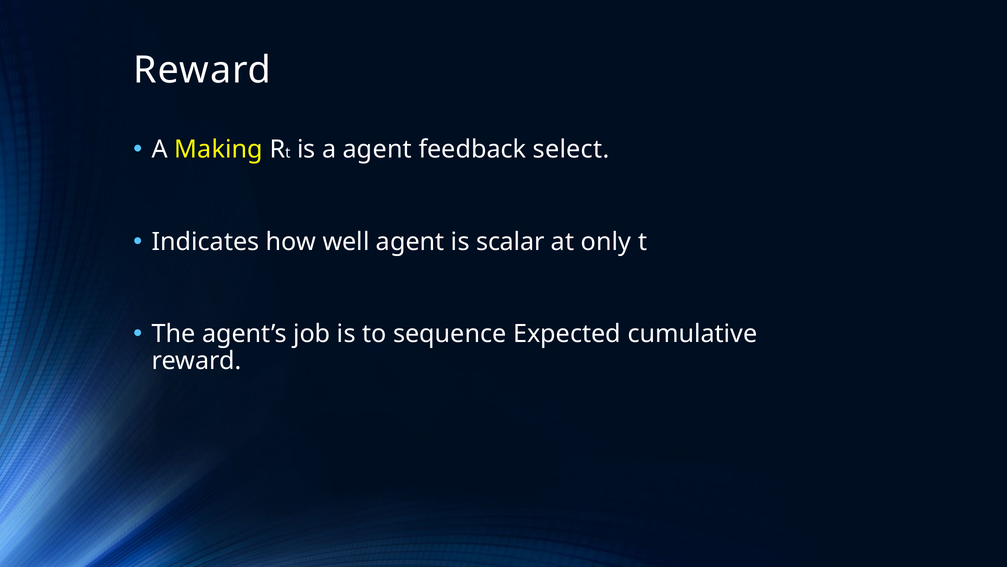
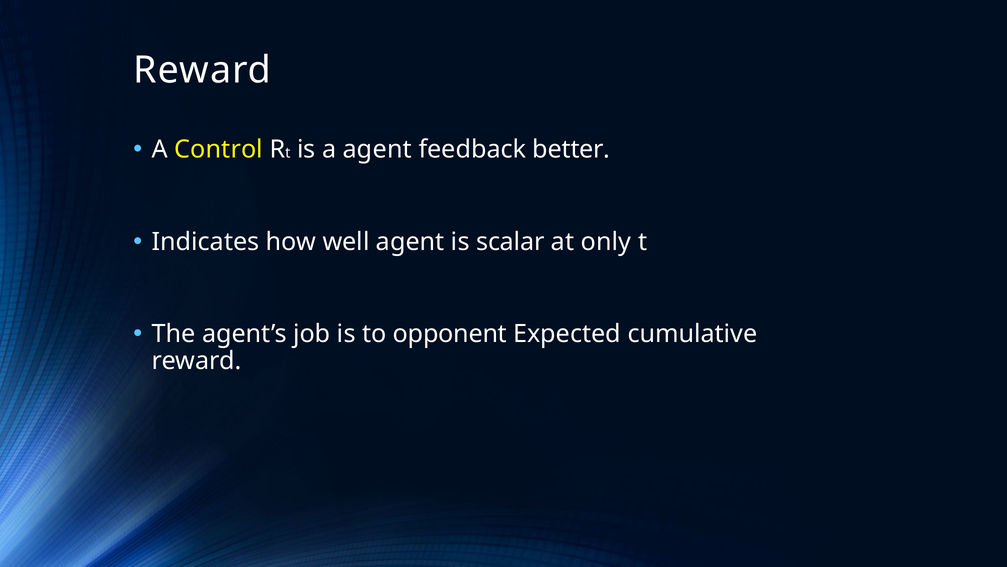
Making: Making -> Control (219, 149)
select: select -> better (571, 149)
sequence: sequence -> opponent (450, 334)
